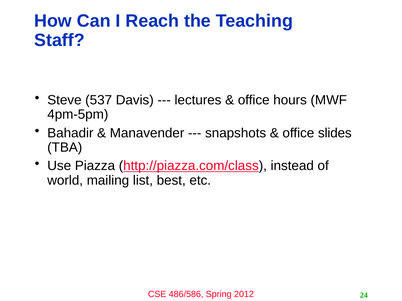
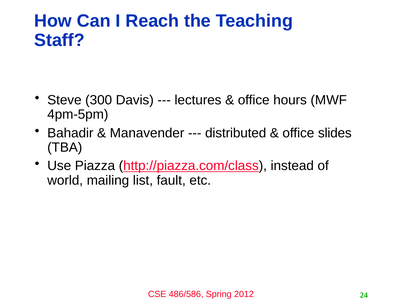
537: 537 -> 300 (99, 100)
snapshots: snapshots -> distributed (236, 133)
best: best -> fault (171, 181)
